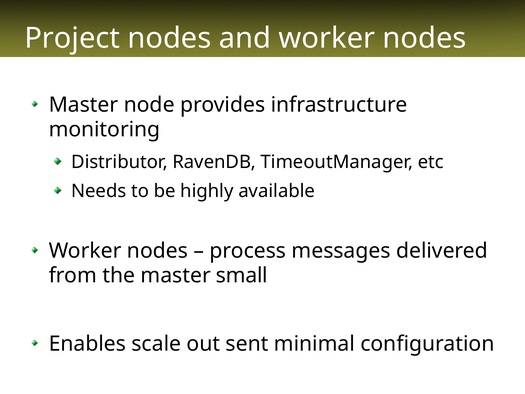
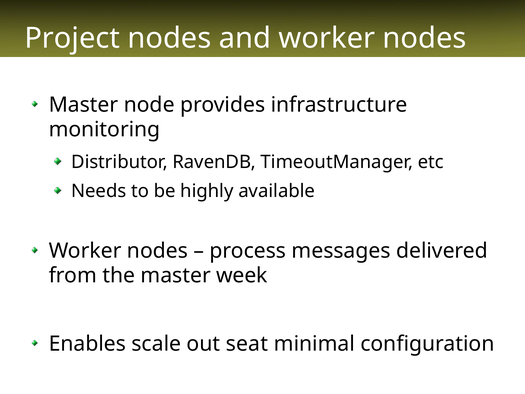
small: small -> week (242, 275)
sent: sent -> seat (247, 344)
